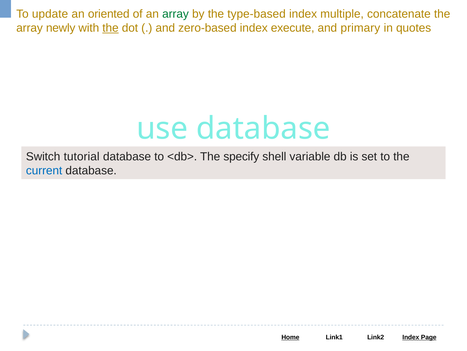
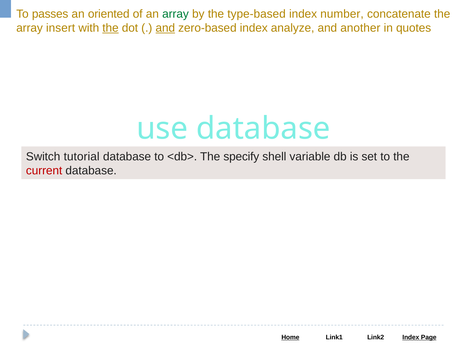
update: update -> passes (50, 14)
multiple: multiple -> number (342, 14)
newly: newly -> insert (61, 28)
and underline: none -> present (165, 28)
execute: execute -> analyze (293, 28)
primary: primary -> another (360, 28)
current colour: blue -> red (44, 170)
